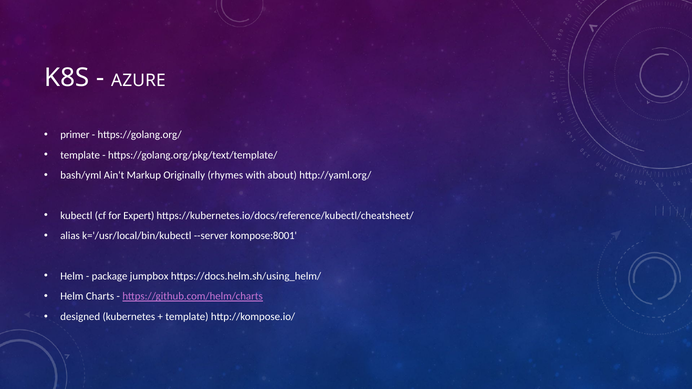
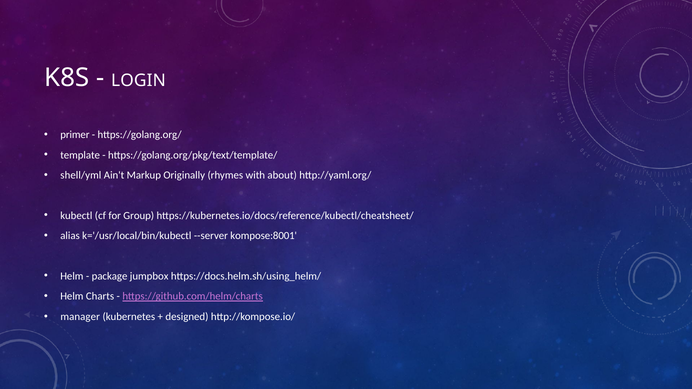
AZURE: AZURE -> LOGIN (138, 81)
bash/yml: bash/yml -> shell/yml (81, 175)
Expert: Expert -> Group (139, 216)
designed: designed -> manager (80, 317)
template: template -> designed (187, 317)
